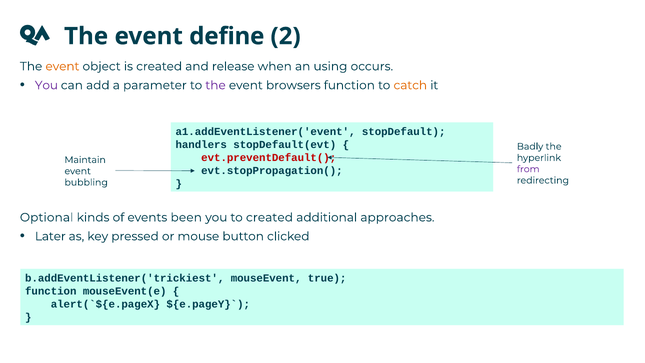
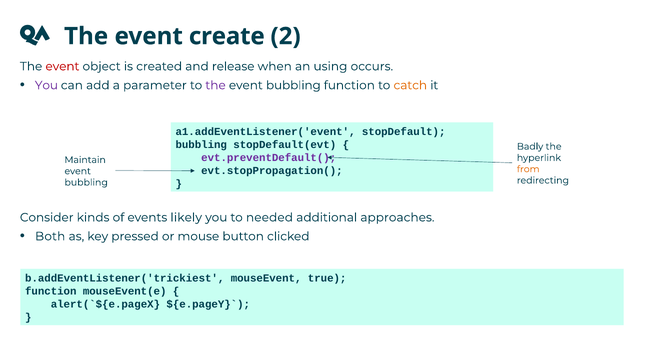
define: define -> create (227, 36)
event colour: orange -> red (62, 66)
browsers: browsers -> bubbling (293, 85)
handlers: handlers -> bubbling (201, 145)
evt.preventDefault( colour: red -> purple (269, 158)
from colour: purple -> orange (528, 169)
Optional: Optional -> Consider (47, 217)
been: been -> likely (186, 217)
to created: created -> needed (269, 217)
Later: Later -> Both (50, 236)
